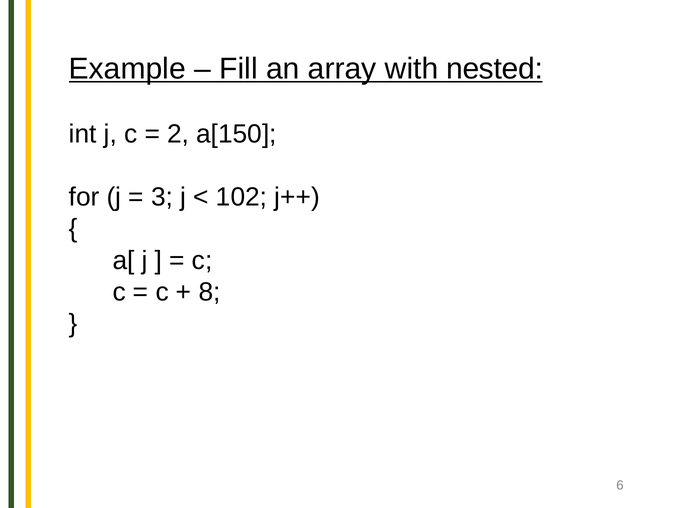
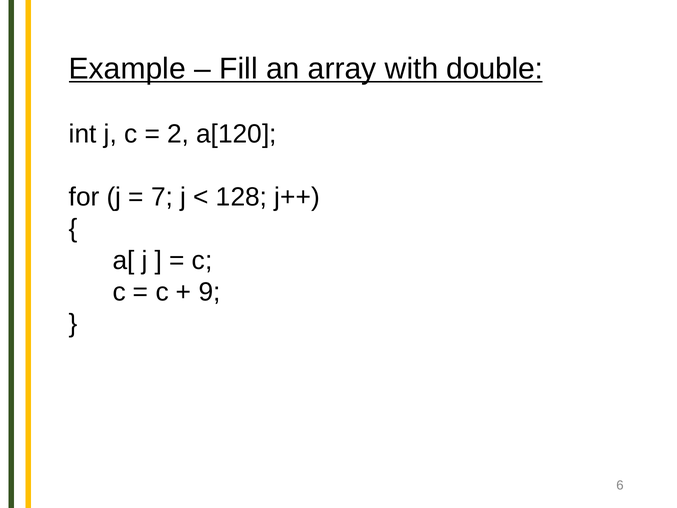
nested: nested -> double (495, 69)
a[150: a[150 -> a[120 (236, 134)
3: 3 -> 7 (162, 197)
102: 102 -> 128 (242, 197)
8: 8 -> 9 (210, 292)
